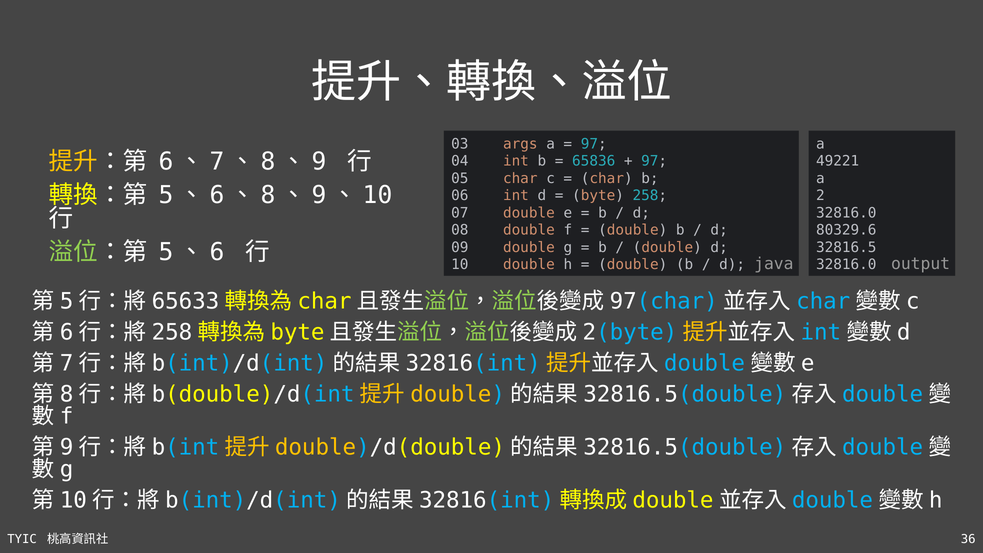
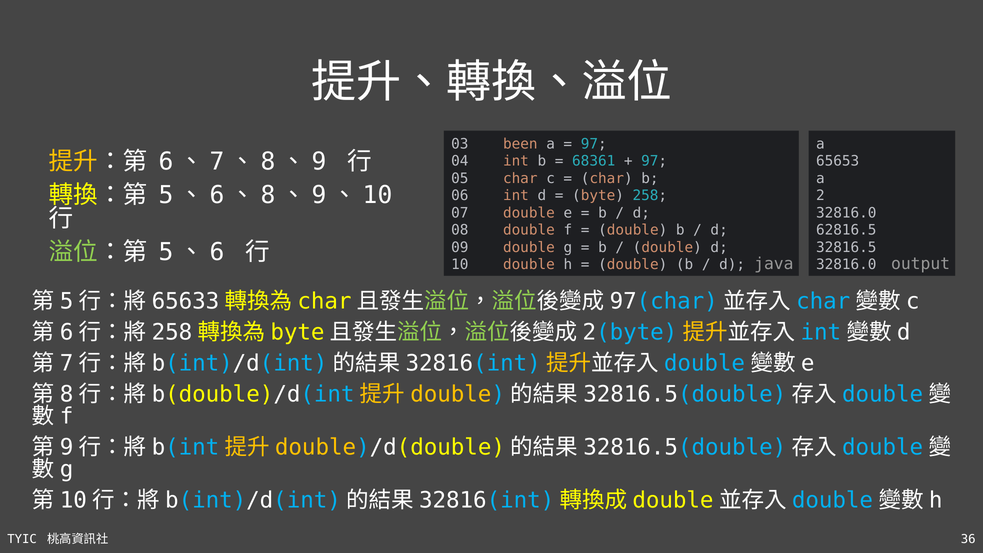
args: args -> been (520, 144)
65836: 65836 -> 68361 (594, 161)
49221: 49221 -> 65653 (838, 161)
80329.6: 80329.6 -> 62816.5 (846, 230)
